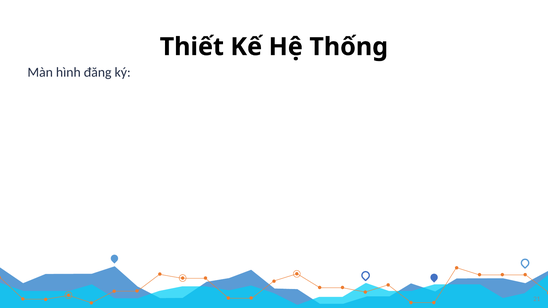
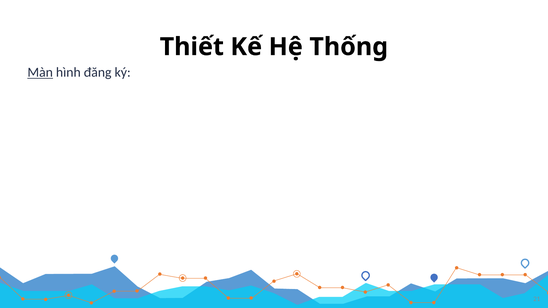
Màn underline: none -> present (40, 73)
